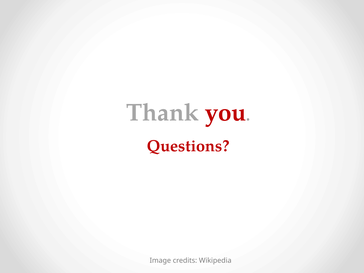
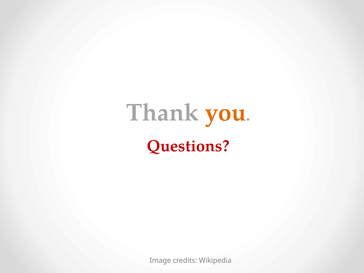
you colour: red -> orange (226, 113)
